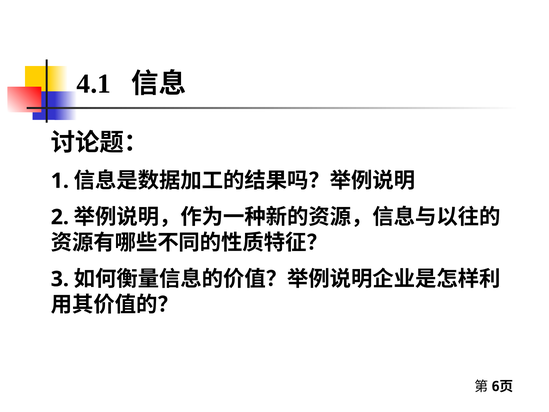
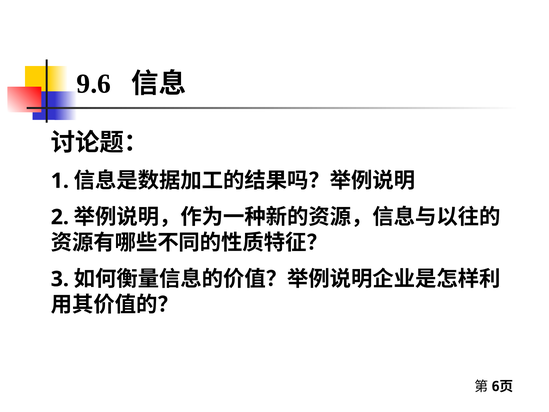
4.1: 4.1 -> 9.6 (94, 84)
